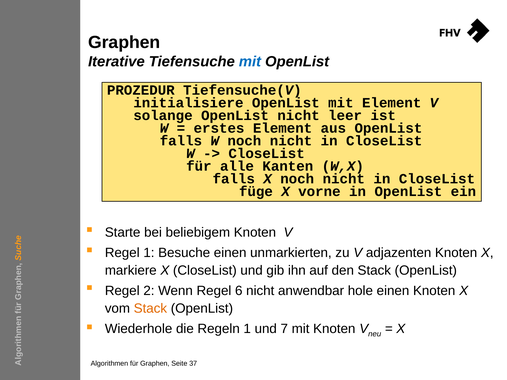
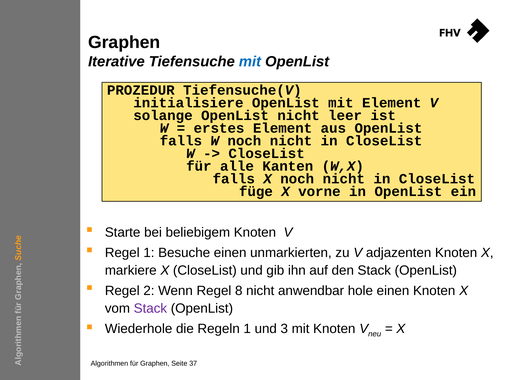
6: 6 -> 8 (239, 291)
Stack colour: orange -> purple (150, 309)
7: 7 -> 3 (284, 329)
